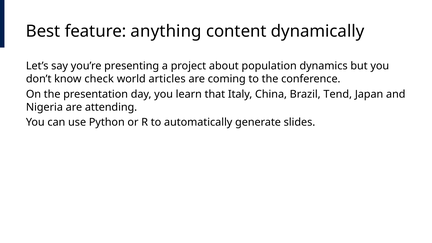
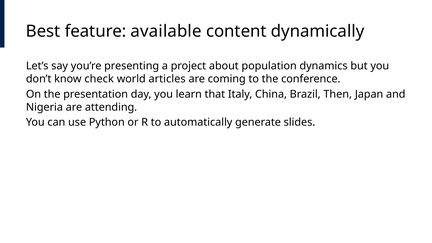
anything: anything -> available (166, 31)
Tend: Tend -> Then (338, 94)
